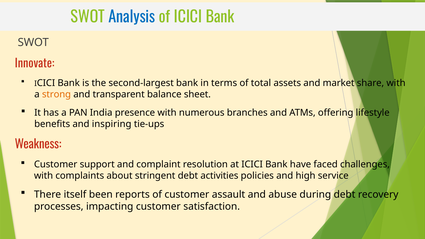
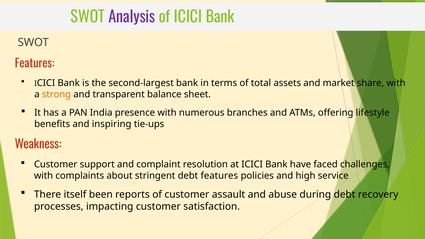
Analysis colour: blue -> purple (132, 17)
Innovate: Innovate -> Features (35, 63)
debt activities: activities -> features (219, 176)
